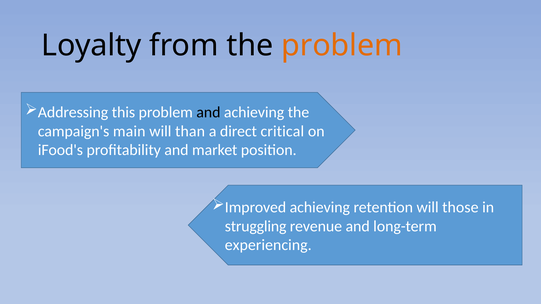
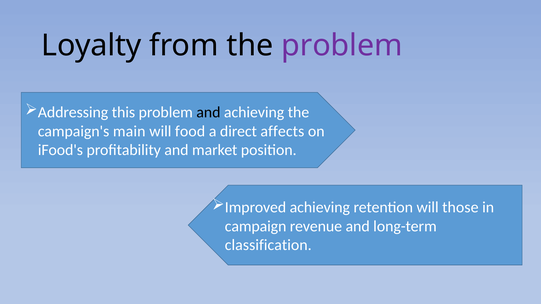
problem colour: orange -> purple (342, 45)
than: than -> food (190, 131)
critical: critical -> affects (282, 131)
struggling: struggling -> campaign (256, 226)
experiencing: experiencing -> classification (268, 245)
